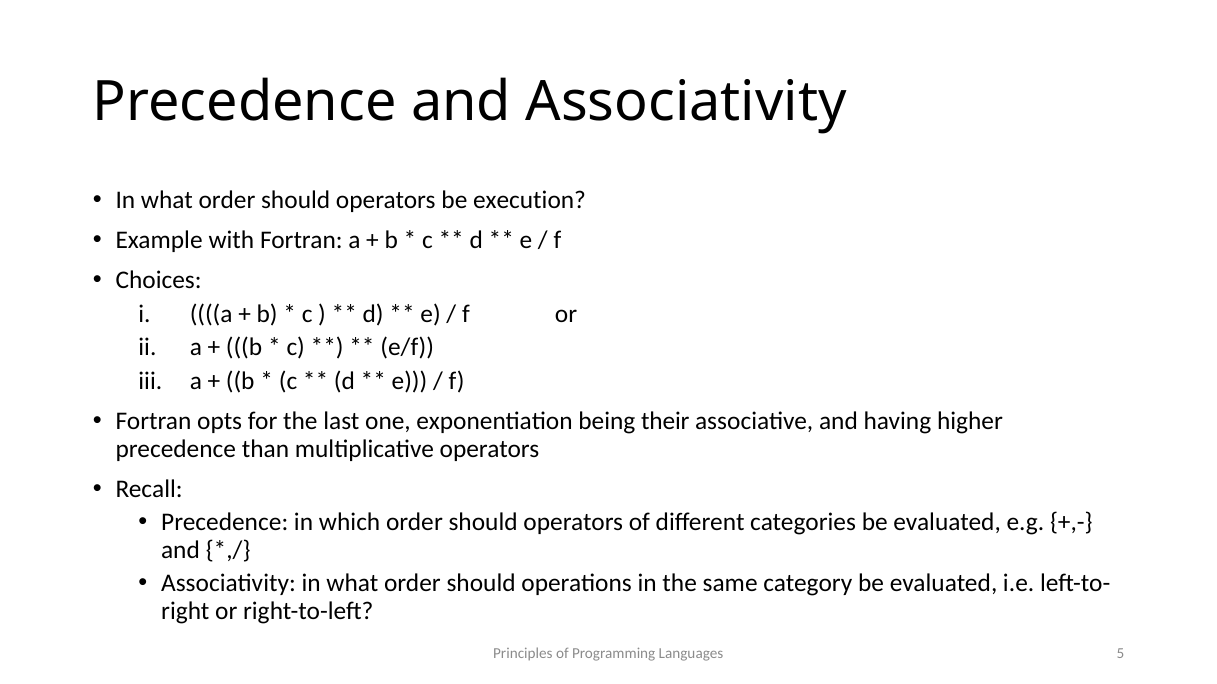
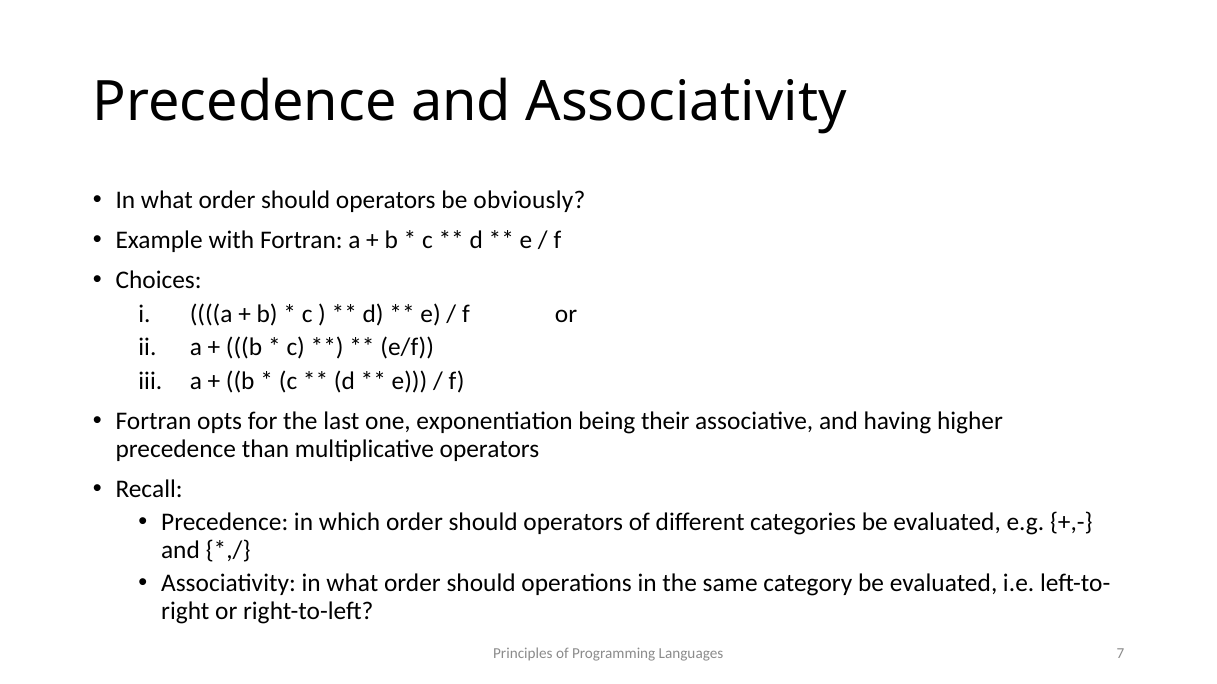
execution: execution -> obviously (529, 200)
5: 5 -> 7 (1120, 654)
